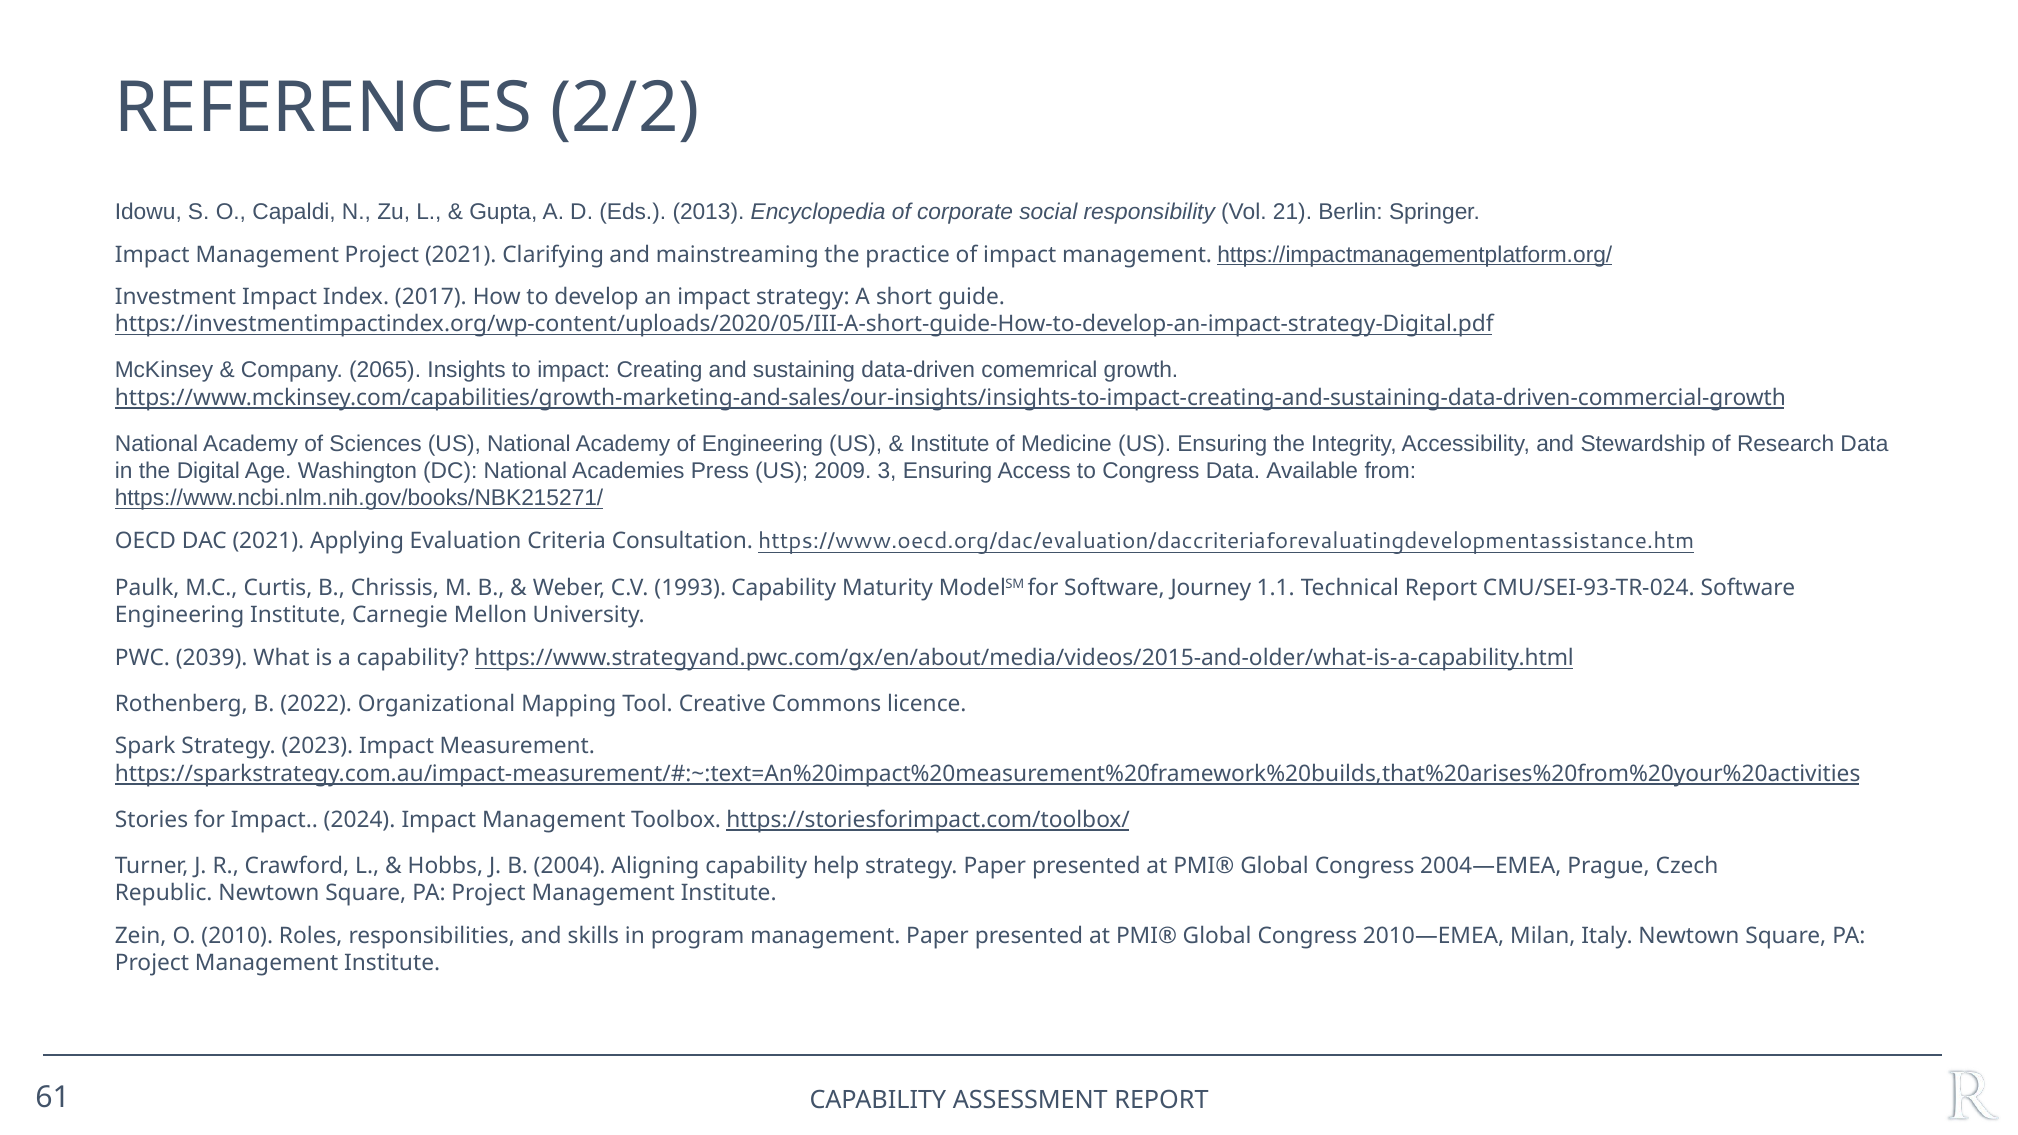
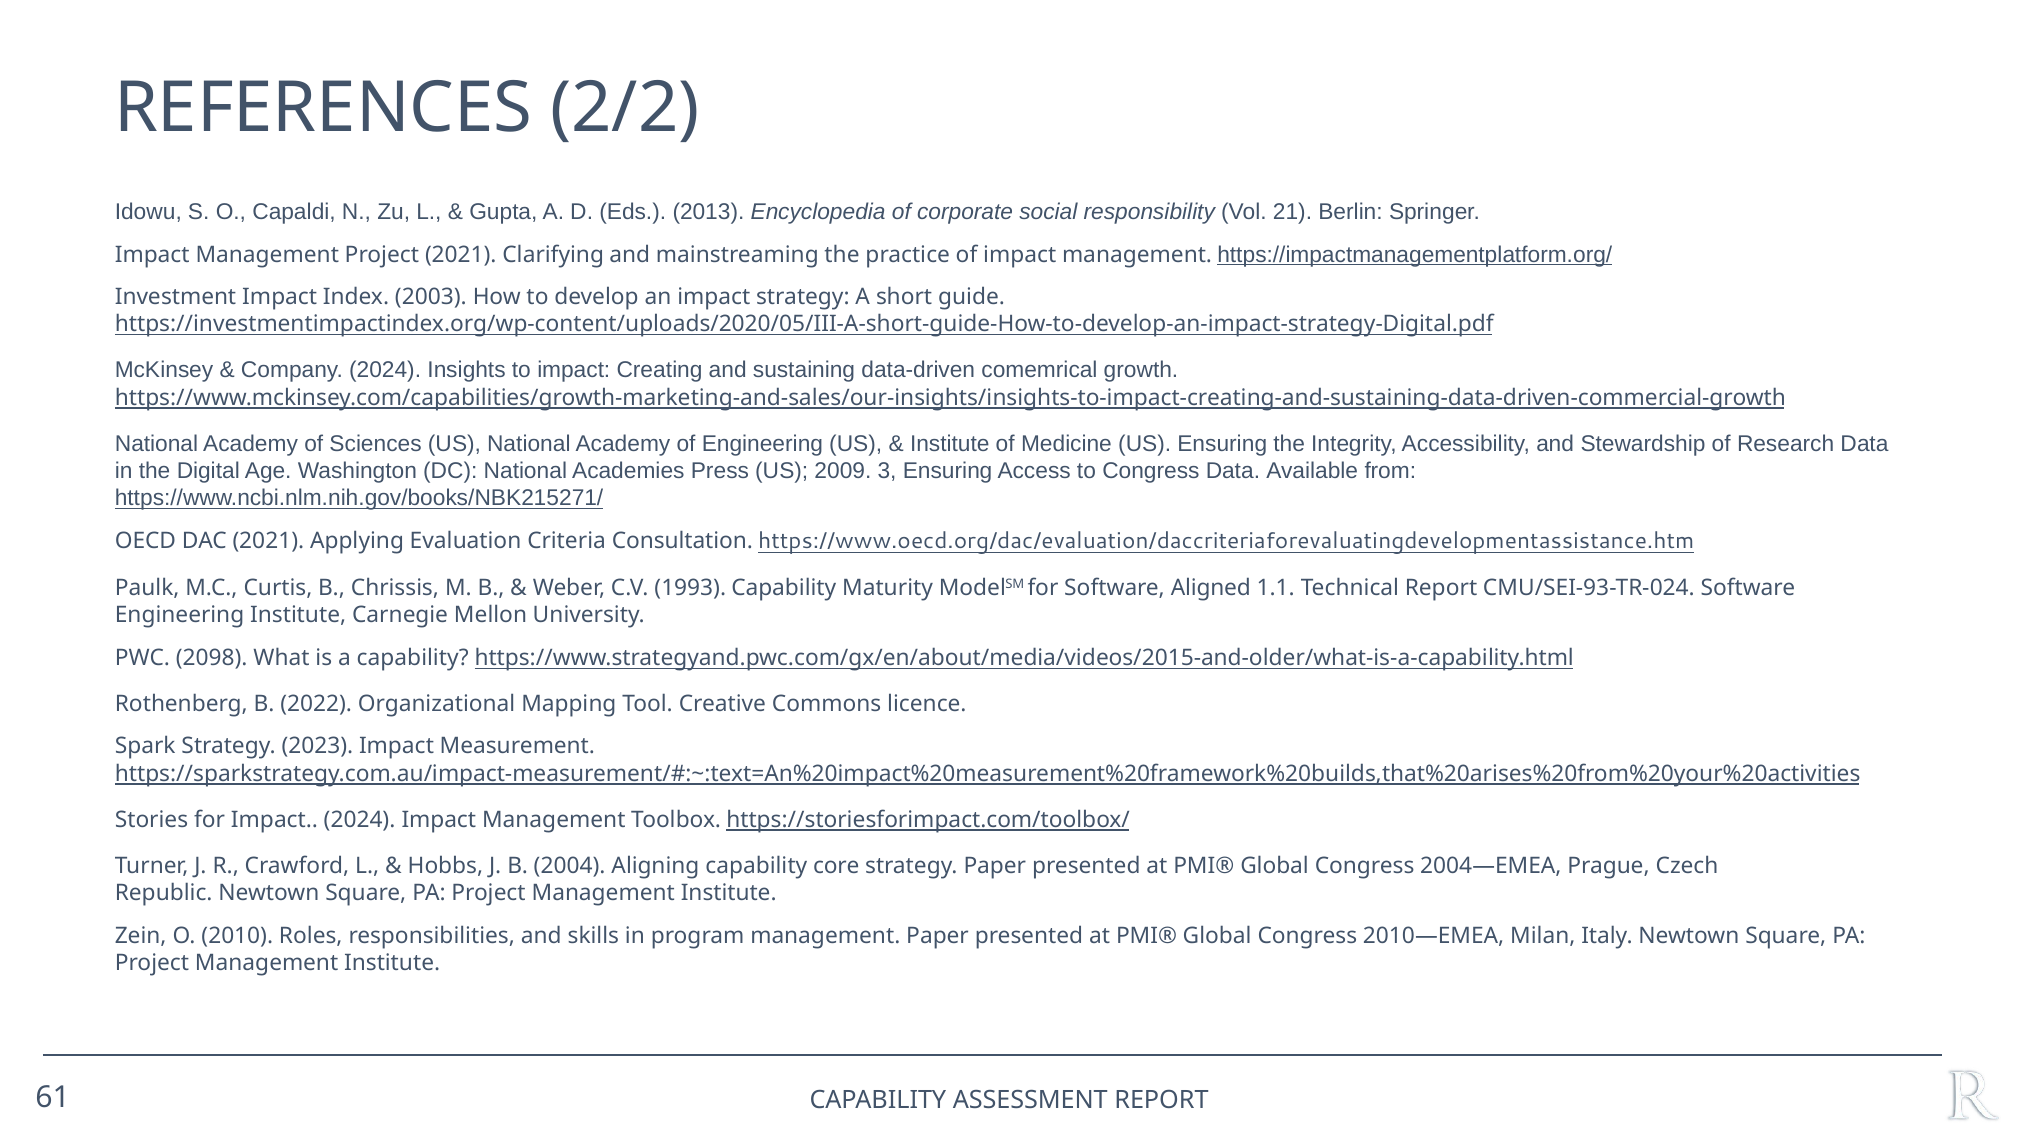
2017: 2017 -> 2003 (431, 297)
Company 2065: 2065 -> 2024 (385, 370)
Journey: Journey -> Aligned (1211, 588)
2039: 2039 -> 2098 (212, 658)
help: help -> core (836, 866)
